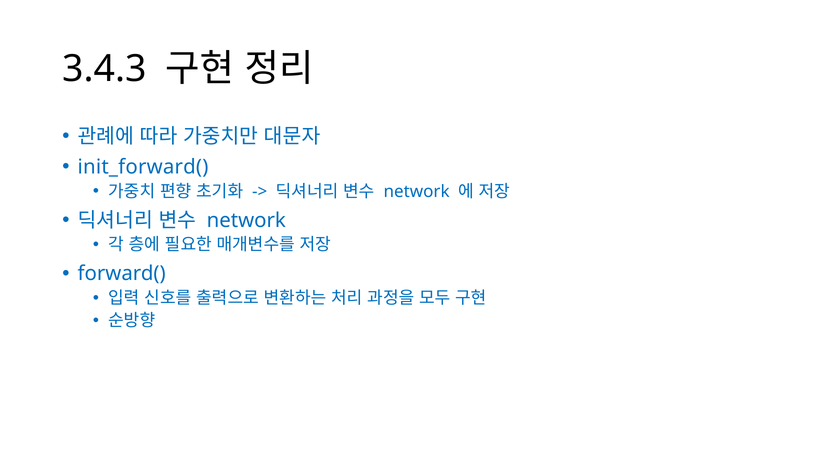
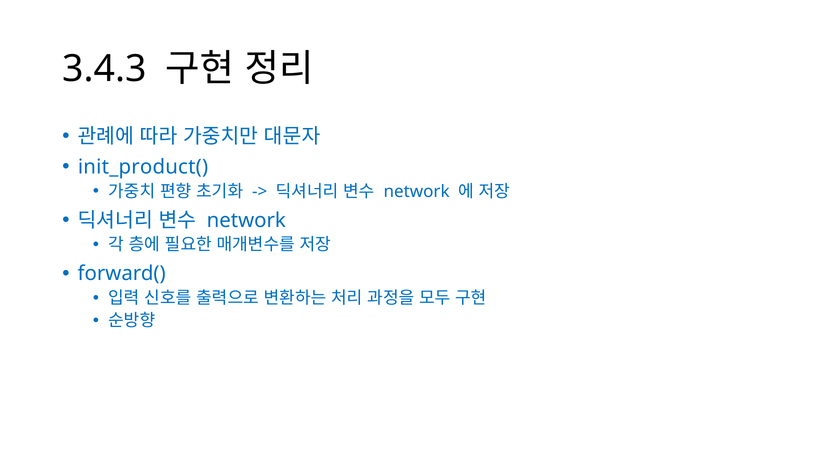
init_forward(: init_forward( -> init_product( (143, 167)
